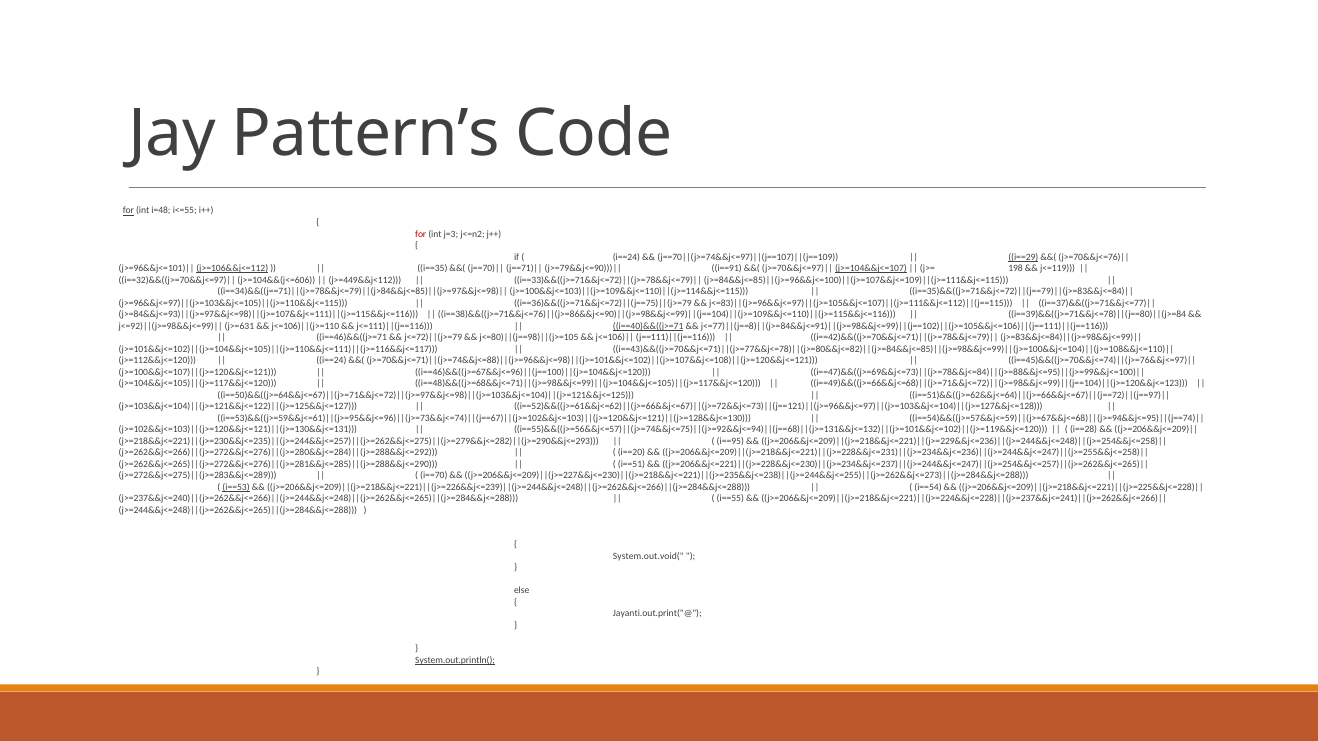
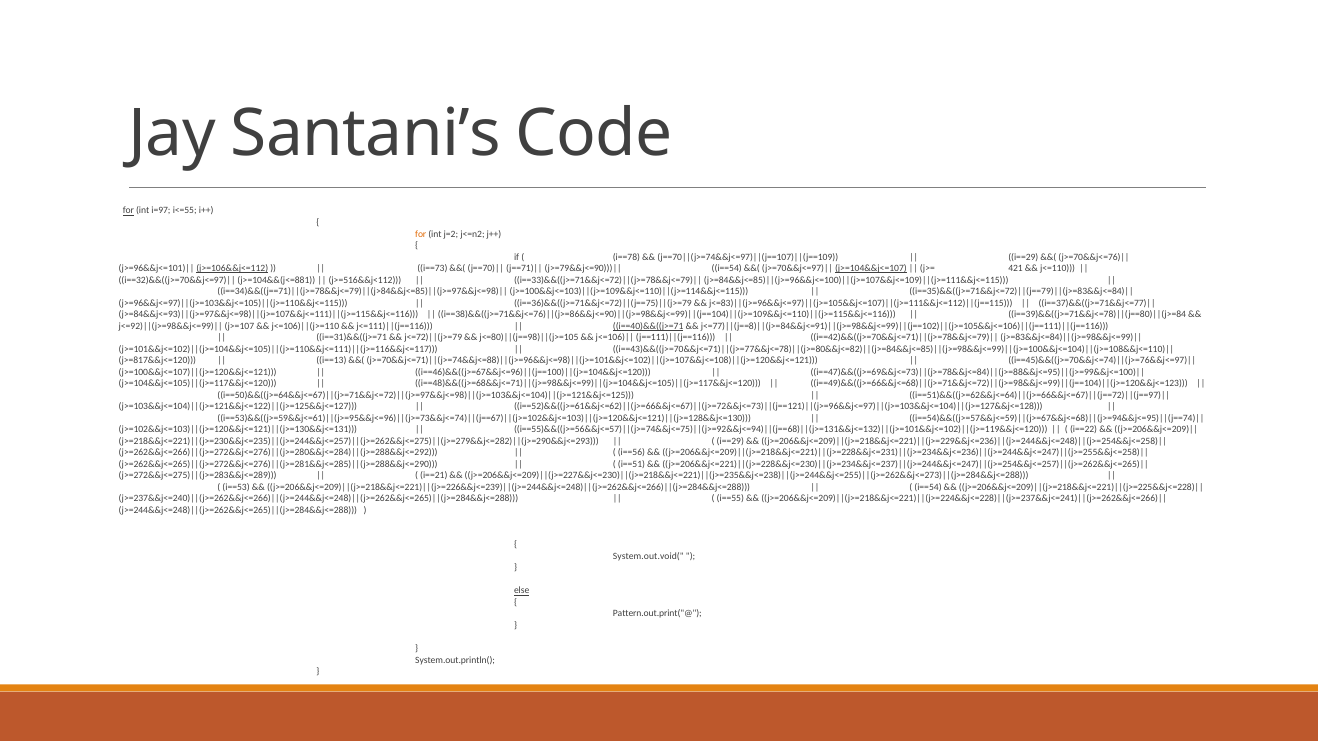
Pattern’s: Pattern’s -> Santani’s (366, 134)
i=48: i=48 -> i=97 (161, 211)
for colour: red -> orange (421, 234)
j=3: j=3 -> j=2 (451, 234)
i==24: i==24 -> i==78 (626, 257)
i==29 underline: present -> none (1023, 257)
i==35: i==35 -> i==73 (432, 269)
i==91: i==91 -> i==54 (727, 269)
198: 198 -> 421 (1016, 269)
j<=119: j<=119 -> j<=110 (1058, 269)
j>=104&&(j<=606: j>=104&&(j<=606 -> j>=104&&(j<=881 (276, 280)
j>=449&&j<112: j>=449&&j<112 -> j>=516&&j<112 (365, 280)
j>=631: j>=631 -> j>=107 (239, 326)
i==46)&&((j>=71: i==46)&&((j>=71 -> i==31)&&((j>=71 (352, 338)
j>=112&&j<=120: j>=112&&j<=120 -> j>=817&&j<=120 (157, 361)
i==24: i==24 -> i==13 (331, 361)
i==28: i==28 -> i==22 (1084, 430)
i==95: i==95 -> i==29 (730, 441)
i==20: i==20 -> i==56 (631, 453)
i==70: i==70 -> i==21 (434, 476)
i==53 underline: present -> none (236, 487)
else underline: none -> present (522, 591)
Jayanti.out.print("@: Jayanti.out.print("@ -> Pattern.out.print("@ (657, 614)
System.out.println( underline: present -> none (455, 660)
